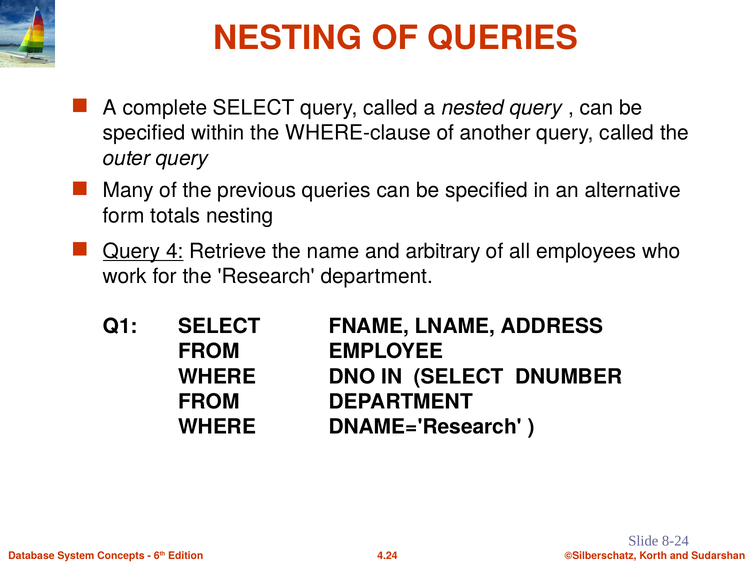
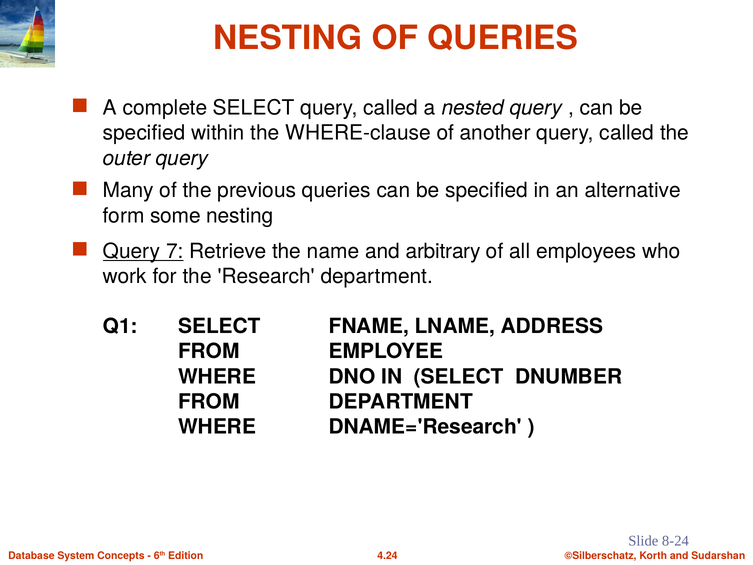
totals: totals -> some (175, 216)
4: 4 -> 7 (175, 251)
